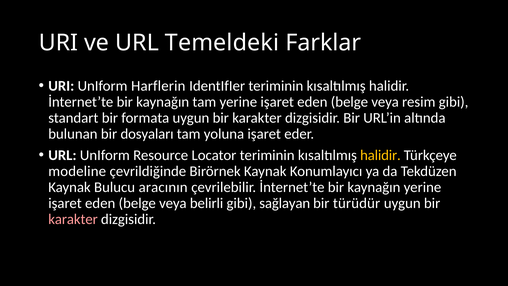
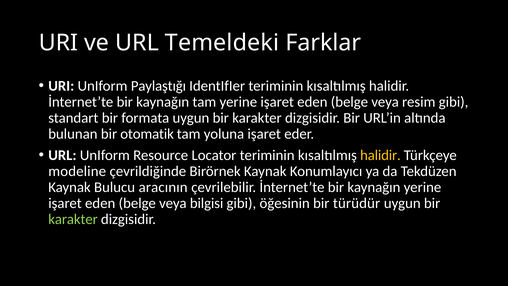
Harflerin: Harflerin -> Paylaştığı (158, 86)
dosyaları: dosyaları -> otomatik (147, 134)
belirli: belirli -> bilgisi (207, 203)
sağlayan: sağlayan -> öğesinin (285, 203)
karakter colour: pink -> light green (73, 219)
